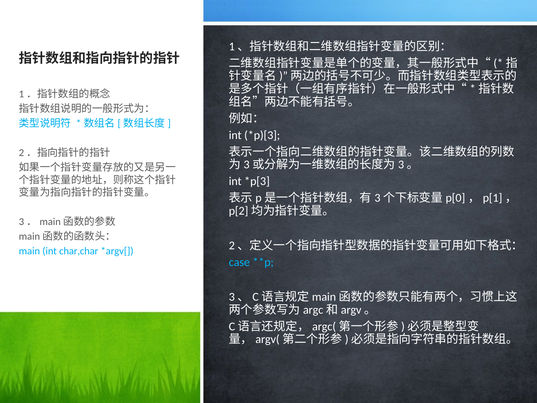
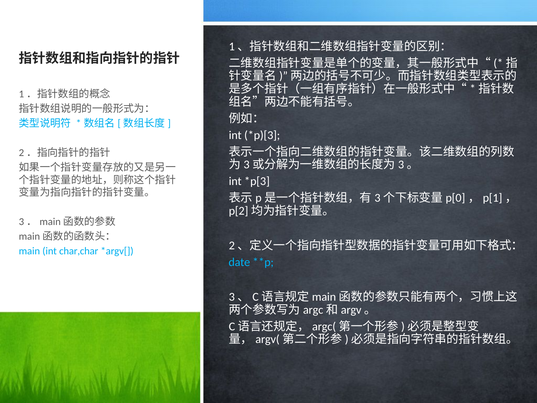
case: case -> date (239, 262)
